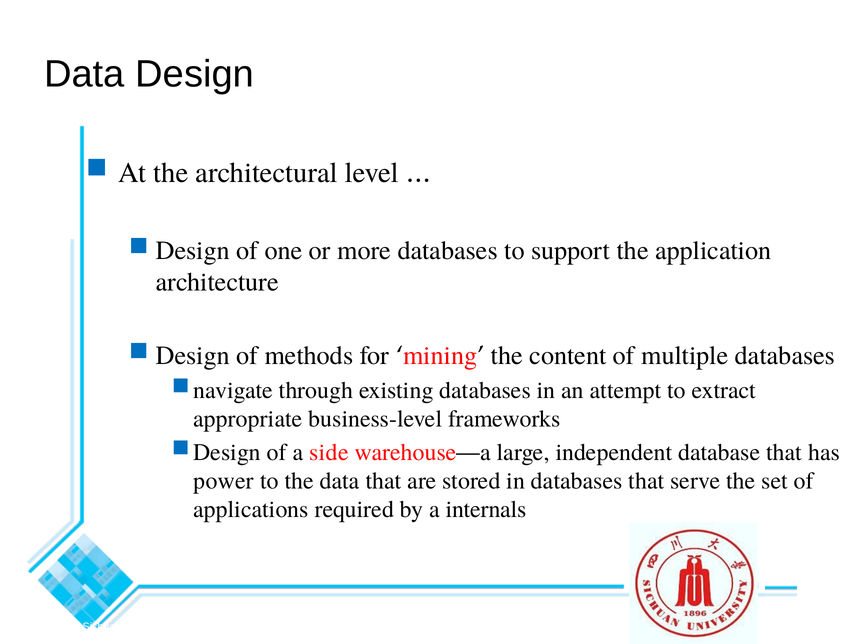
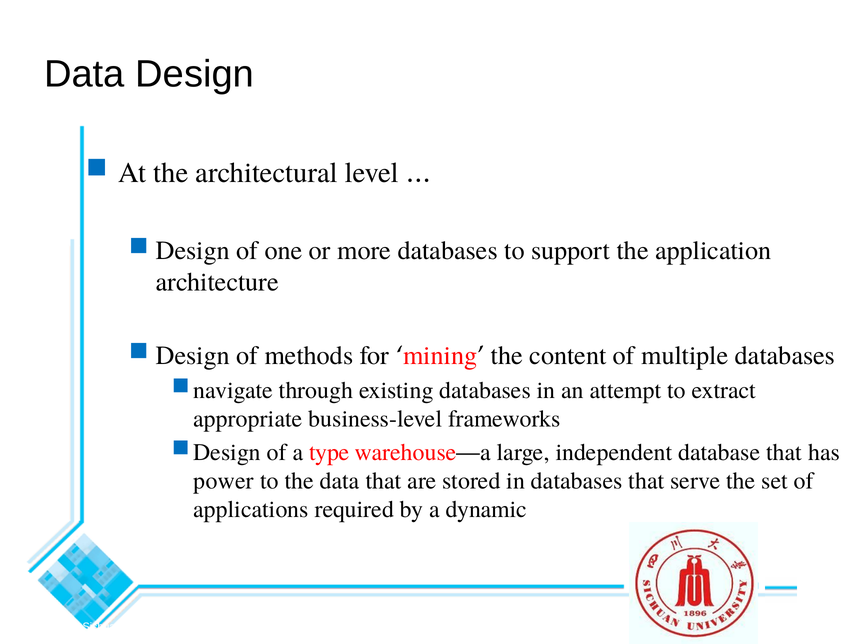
side: side -> type (329, 452)
internals: internals -> dynamic (486, 509)
